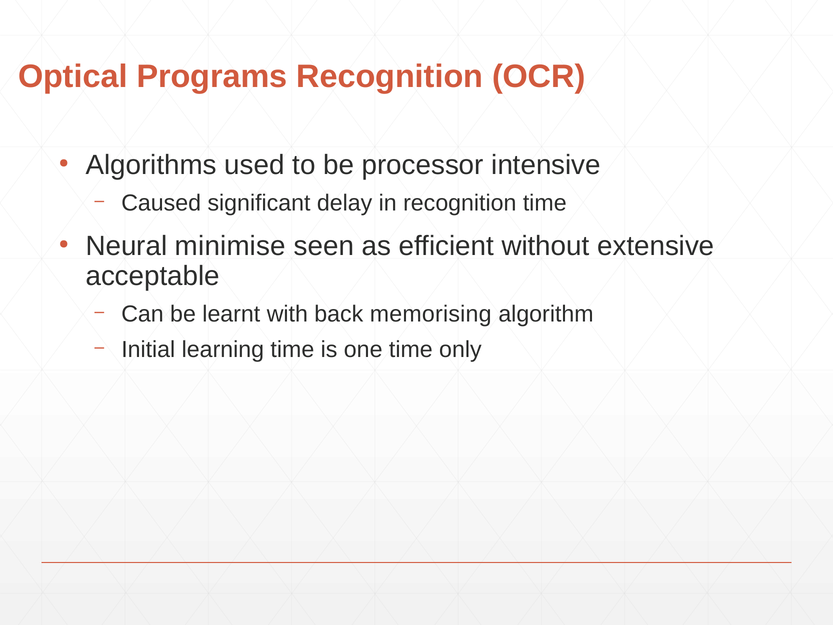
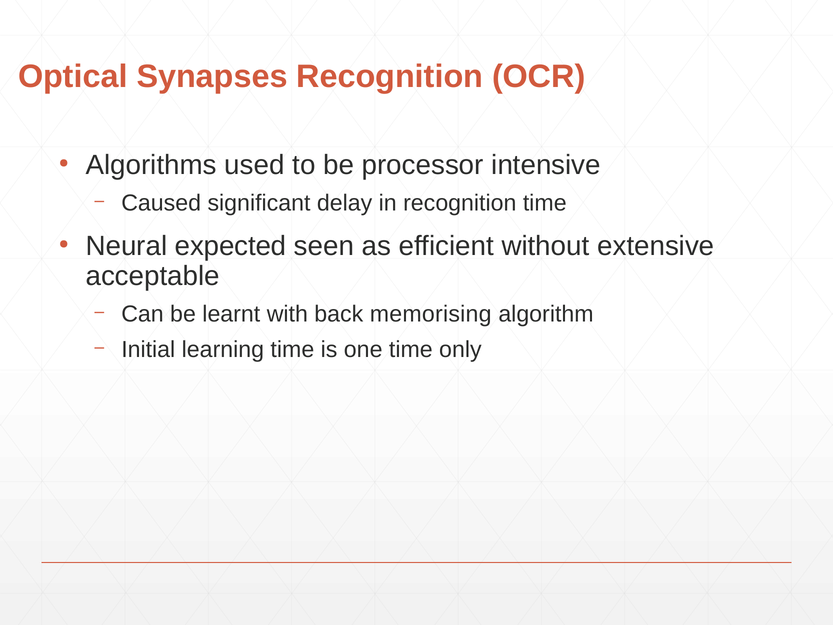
Programs: Programs -> Synapses (212, 76)
minimise: minimise -> expected (231, 246)
